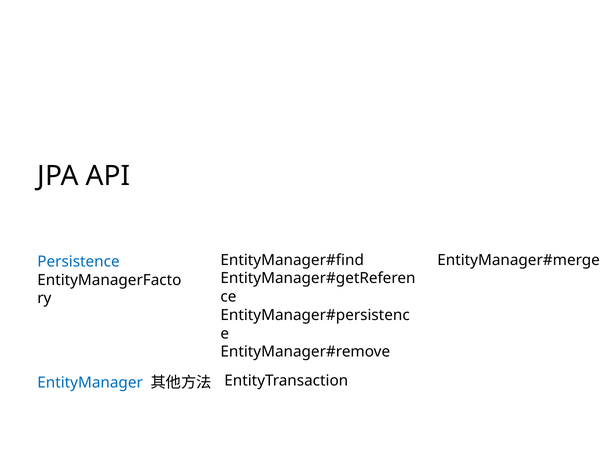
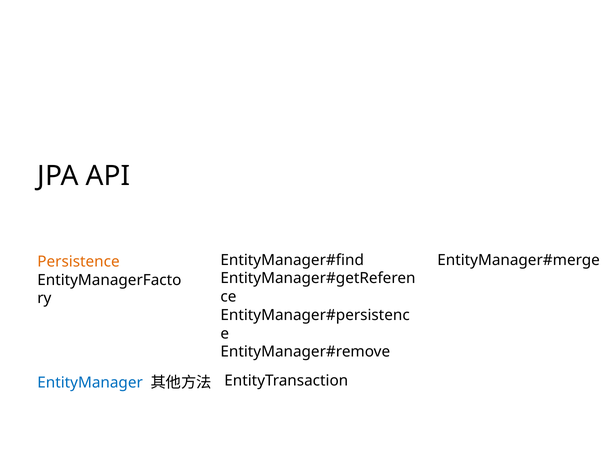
Persistence colour: blue -> orange (78, 262)
